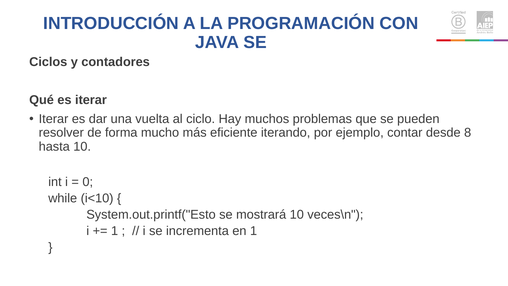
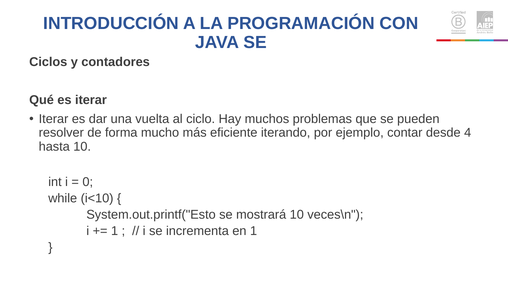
8: 8 -> 4 (468, 133)
